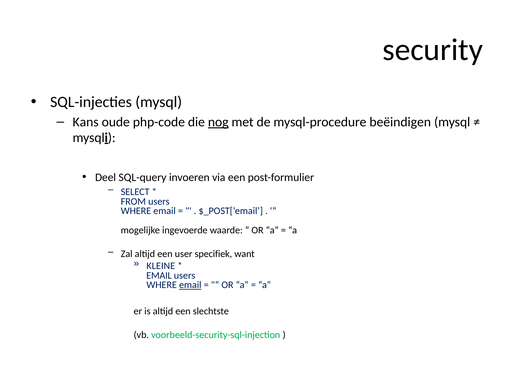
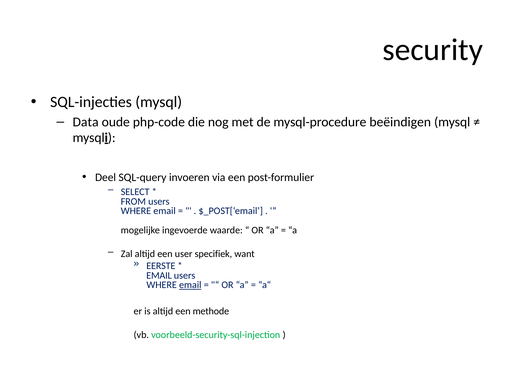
Kans: Kans -> Data (86, 122)
nog underline: present -> none (218, 122)
KLEINE: KLEINE -> EERSTE (161, 266)
slechtste: slechtste -> methode (211, 312)
